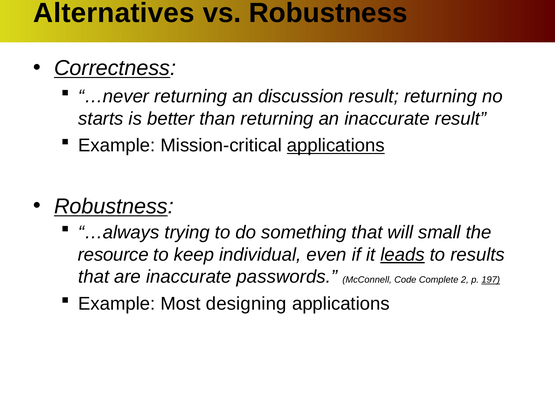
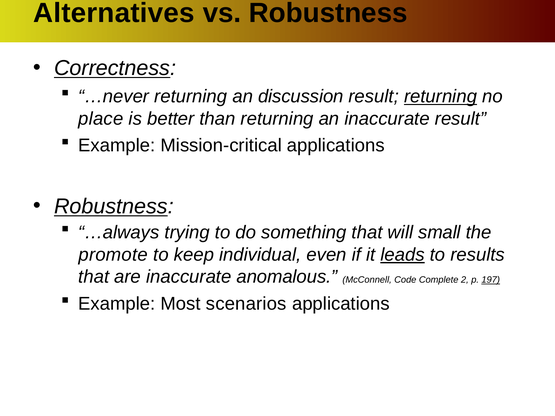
returning underline: none -> present (440, 97)
starts: starts -> place (101, 119)
applications underline: present -> none (336, 146)
resource: resource -> promote (113, 255)
passwords: passwords -> anomalous (287, 277)
designing: designing -> scenarios (246, 304)
